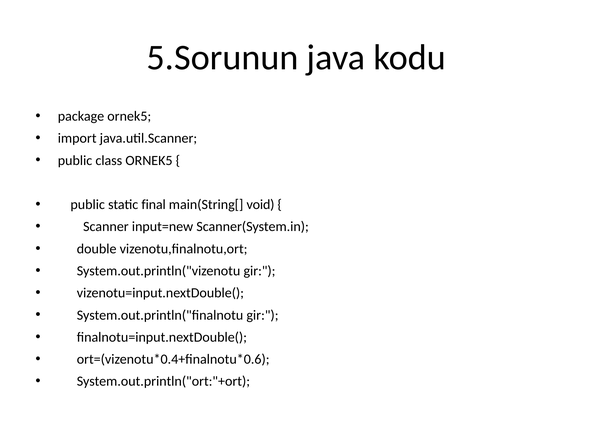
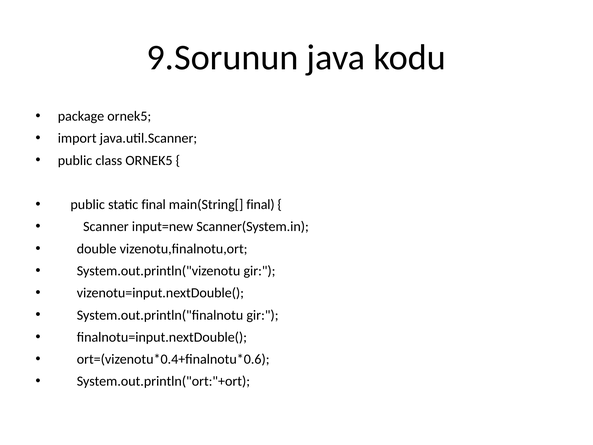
5.Sorunun: 5.Sorunun -> 9.Sorunun (223, 57)
main(String[ void: void -> final (260, 204)
